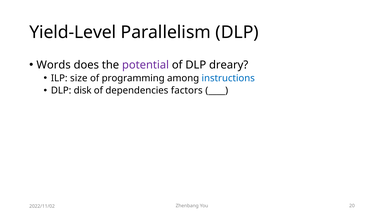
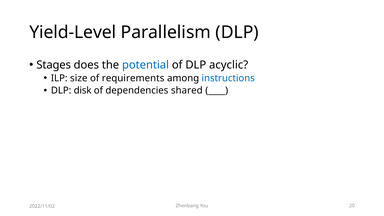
Words: Words -> Stages (54, 65)
potential colour: purple -> blue (146, 65)
dreary: dreary -> acyclic (229, 65)
programming: programming -> requirements (133, 78)
factors: factors -> shared (187, 91)
